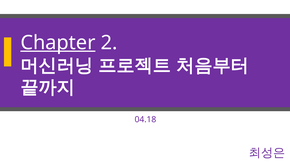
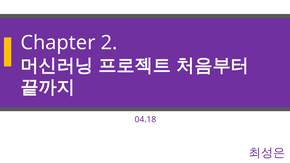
Chapter underline: present -> none (58, 43)
